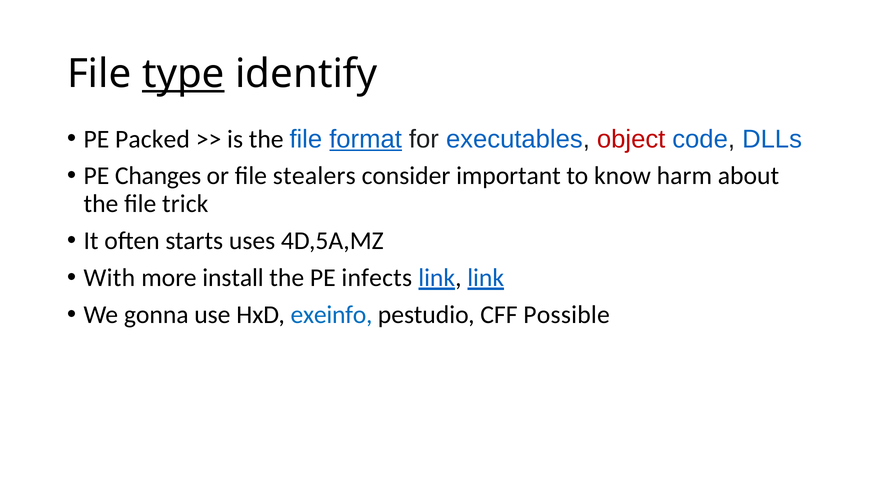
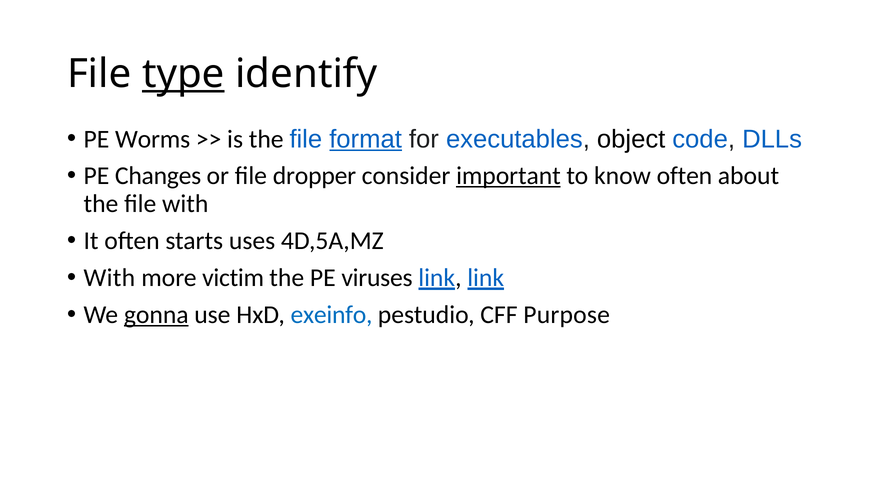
Packed: Packed -> Worms (153, 139)
object colour: red -> black (631, 139)
stealers: stealers -> dropper (314, 176)
important underline: none -> present (508, 176)
know harm: harm -> often (684, 176)
file trick: trick -> with (185, 204)
install: install -> victim (233, 278)
infects: infects -> viruses (377, 278)
gonna underline: none -> present (156, 315)
Possible: Possible -> Purpose (567, 315)
